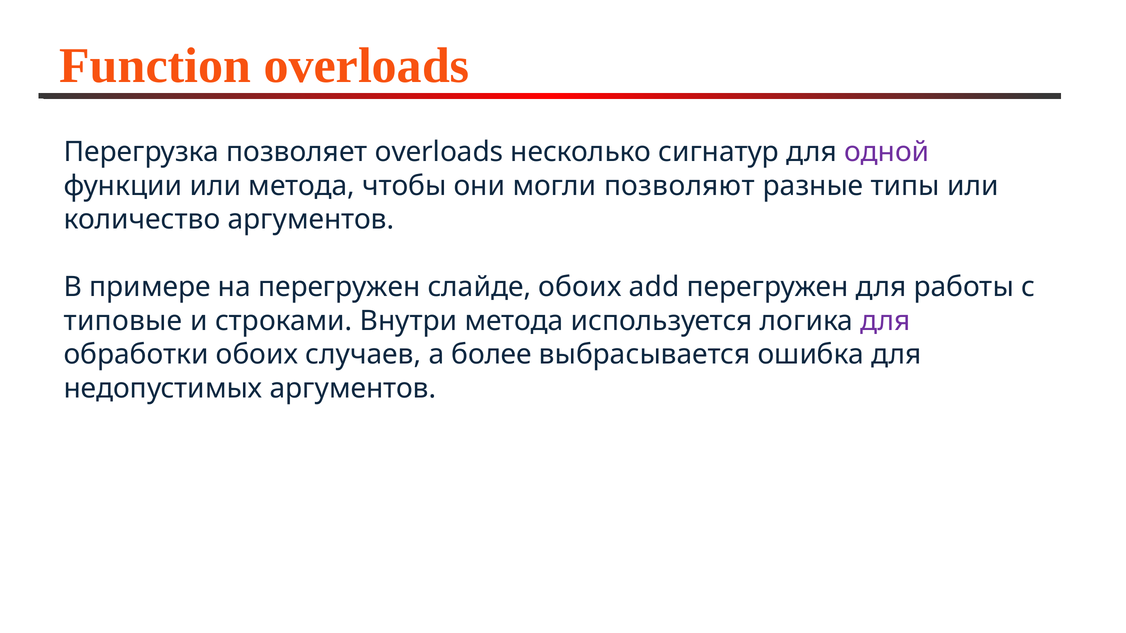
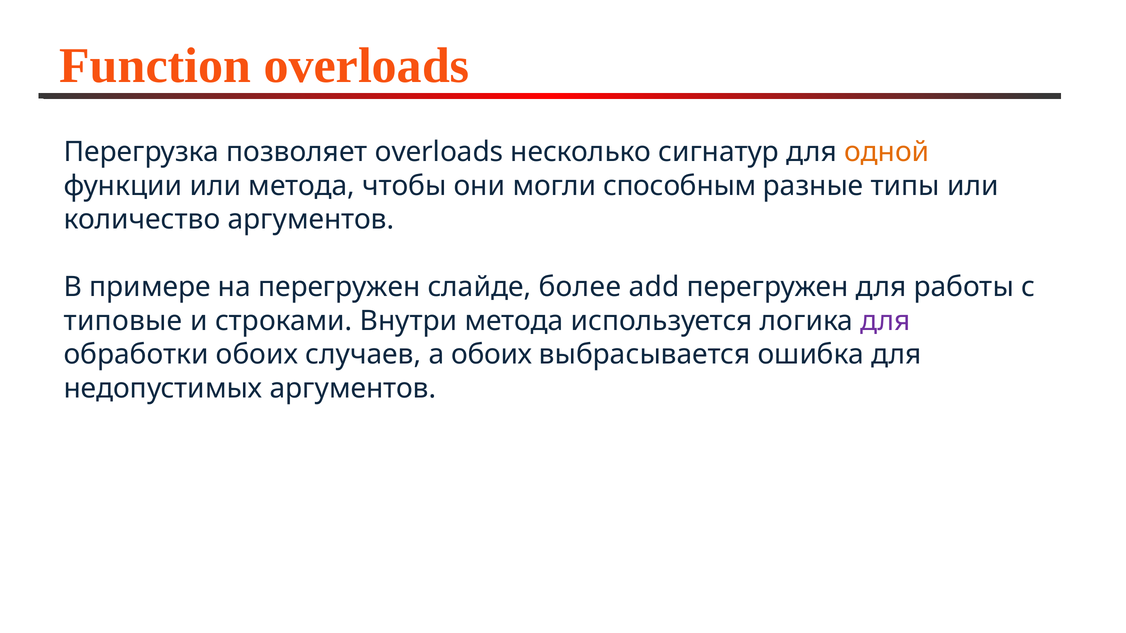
одной colour: purple -> orange (887, 152)
позволяют: позволяют -> способным (680, 186)
слайде обоих: обоих -> более (580, 287)
а более: более -> обоих (492, 355)
